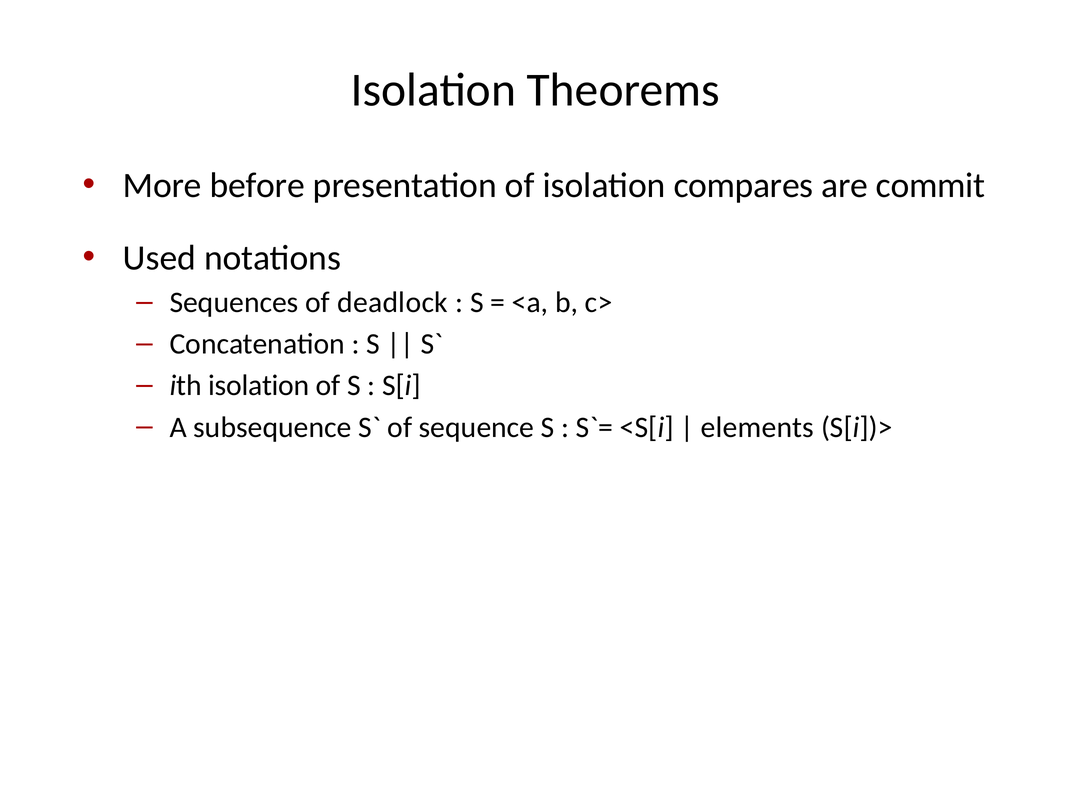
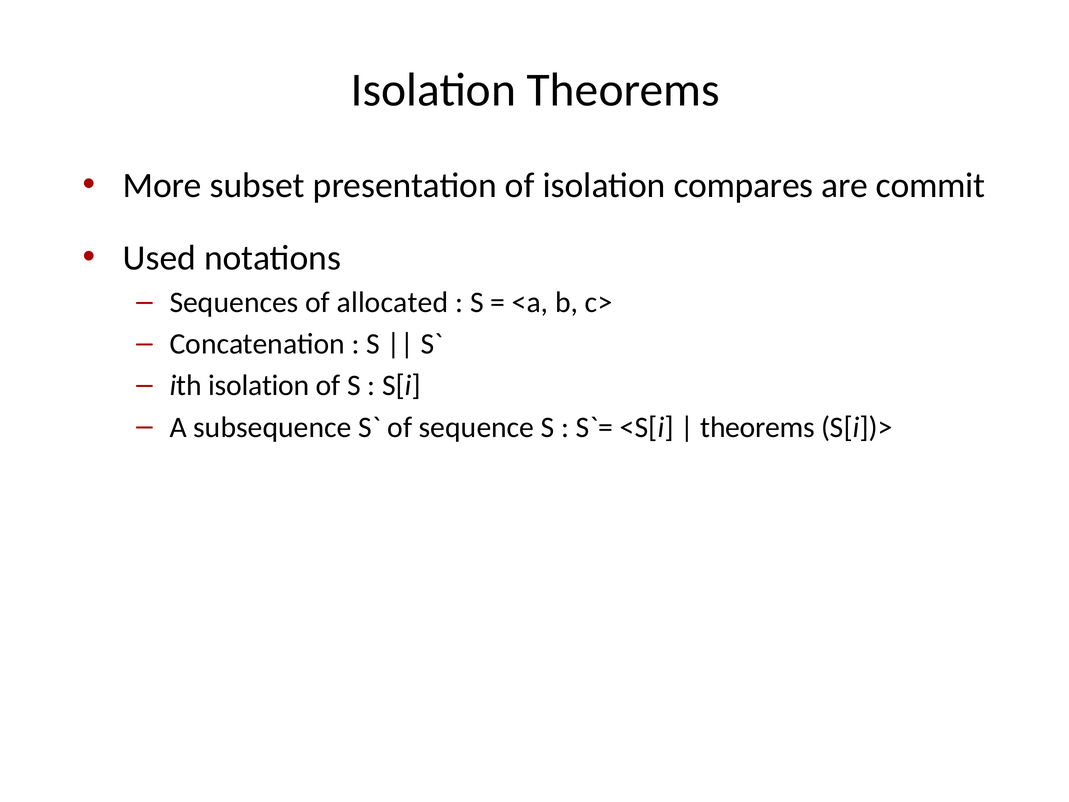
before: before -> subset (257, 185)
deadlock: deadlock -> allocated (393, 302)
elements: elements -> theorems (758, 427)
